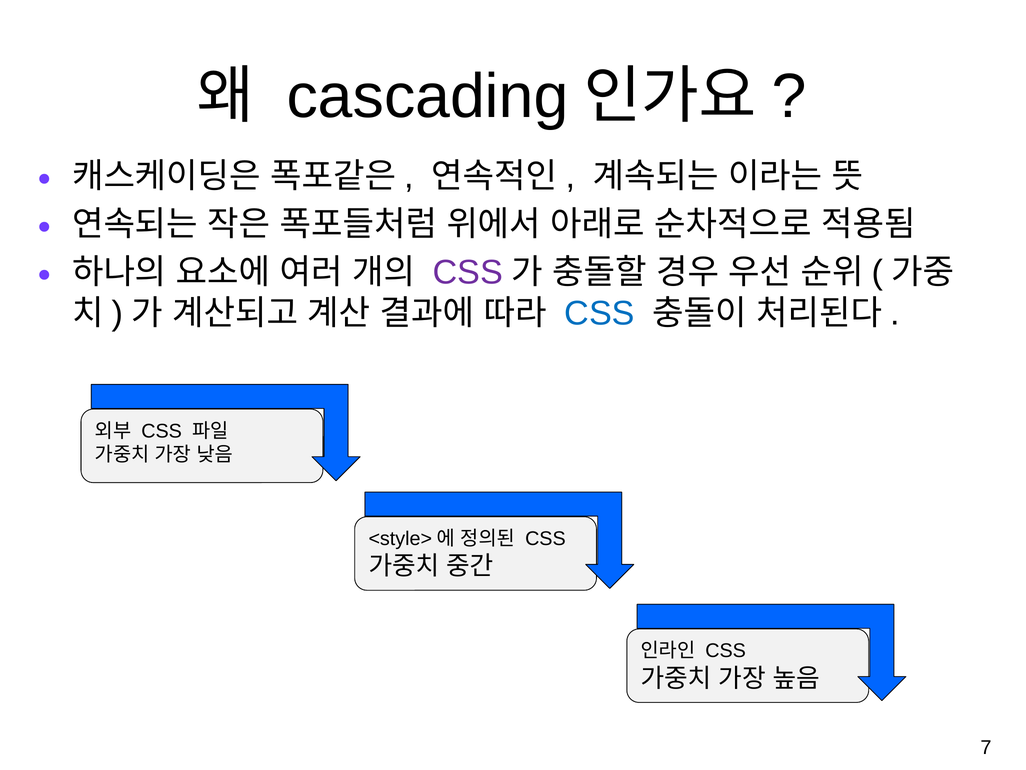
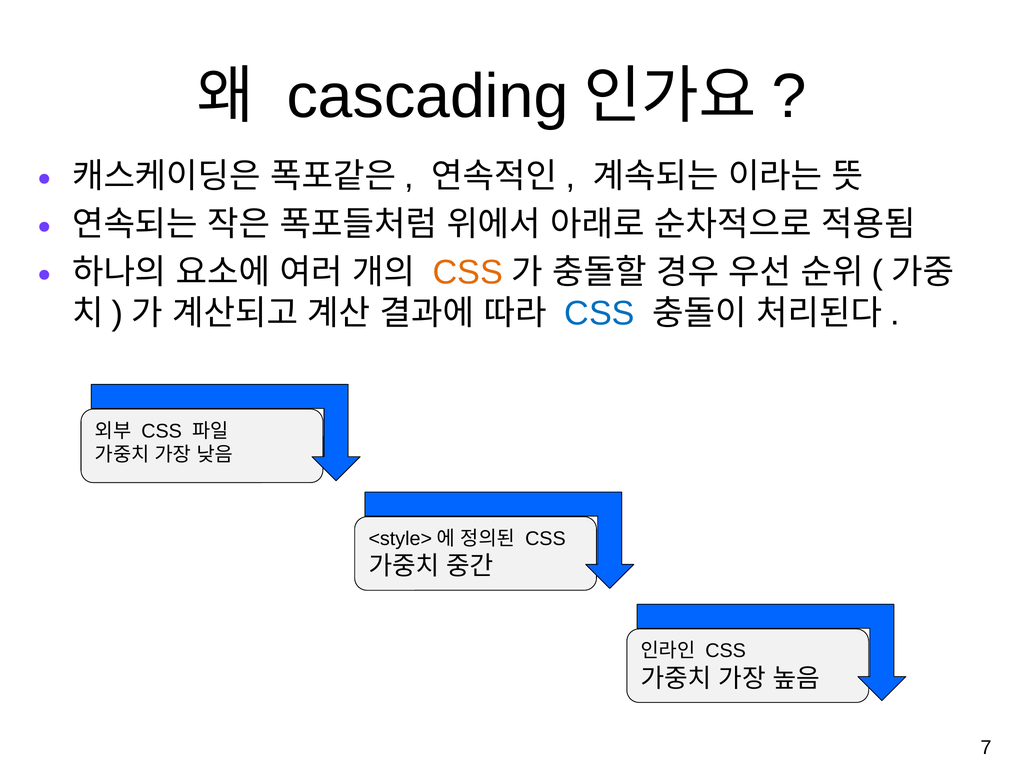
CSS colour: purple -> orange (468, 272)
